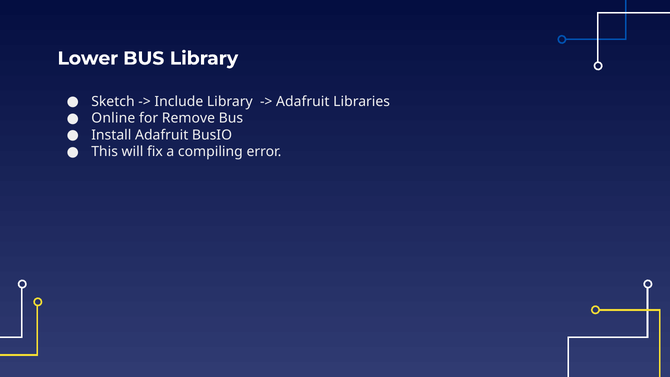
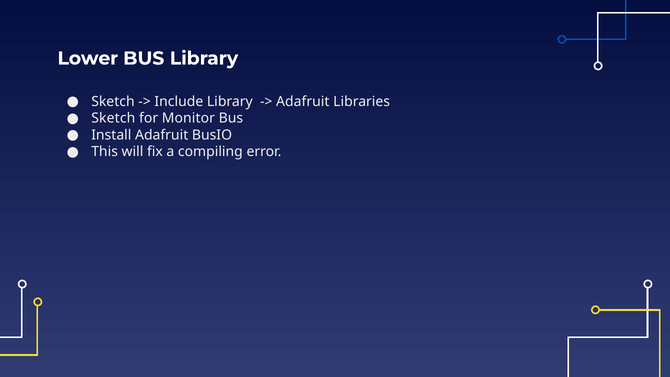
Online: Online -> Sketch (113, 118)
Remove: Remove -> Monitor (188, 118)
